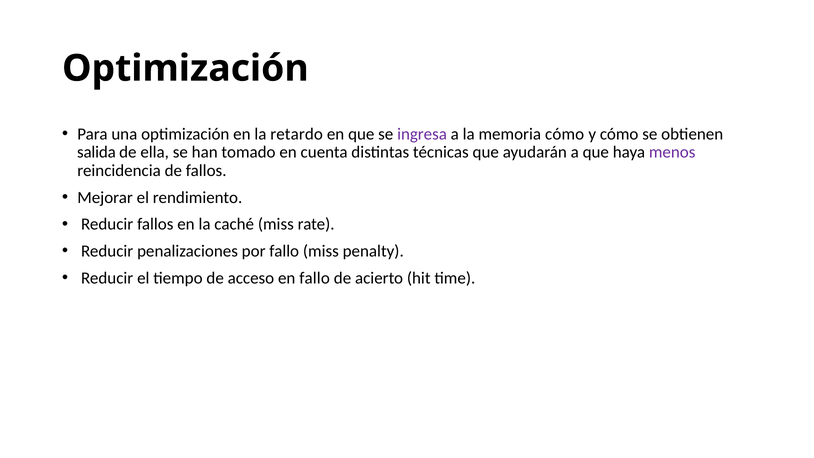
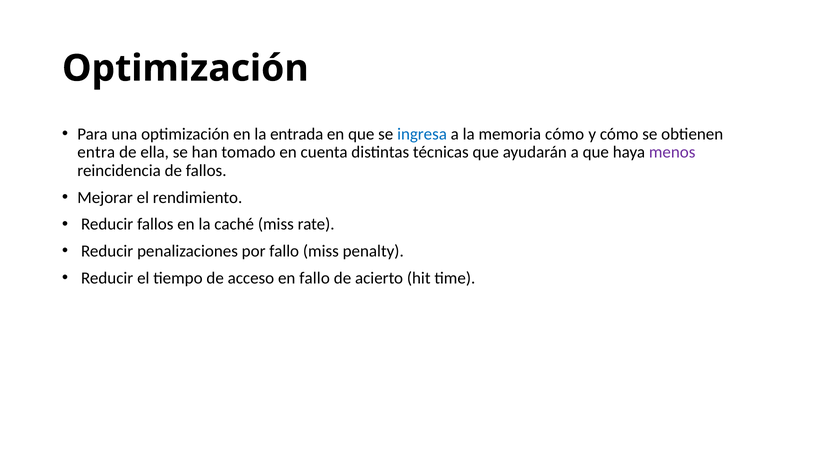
retardo: retardo -> entrada (297, 134)
ingresa colour: purple -> blue (422, 134)
salida: salida -> entra (96, 152)
